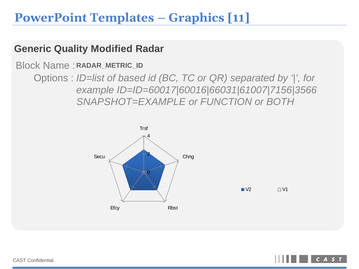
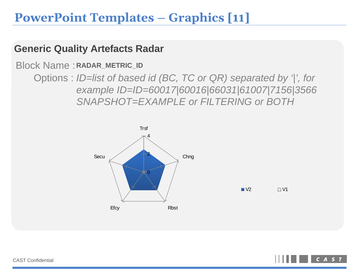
Modified: Modified -> Artefacts (112, 49)
FUNCTION: FUNCTION -> FILTERING (226, 102)
